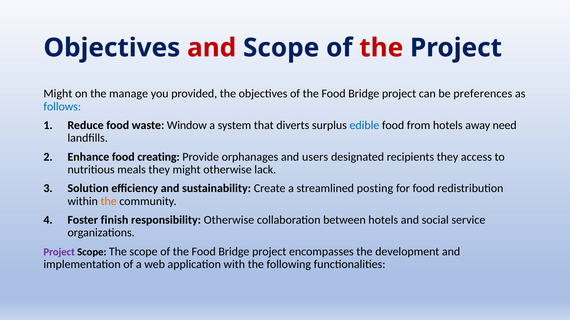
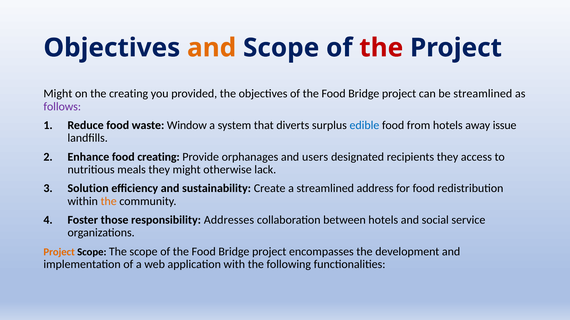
and colour: red -> orange (212, 48)
the manage: manage -> creating (129, 94)
be preferences: preferences -> streamlined (483, 94)
follows colour: blue -> purple (62, 107)
need: need -> issue (505, 125)
posting: posting -> address (375, 189)
finish: finish -> those (115, 220)
responsibility Otherwise: Otherwise -> Addresses (229, 220)
Project colour: purple -> orange (59, 252)
